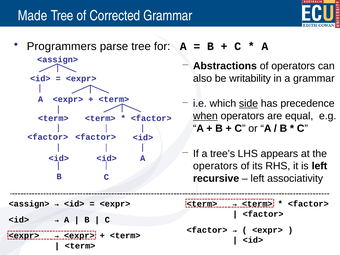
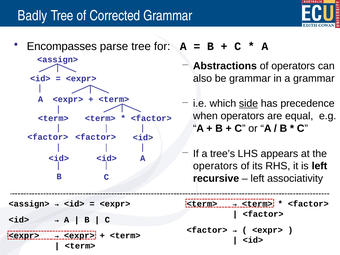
Made: Made -> Badly (32, 16)
Programmers: Programmers -> Encompasses (62, 46)
be writability: writability -> grammar (250, 78)
when underline: present -> none (205, 116)
